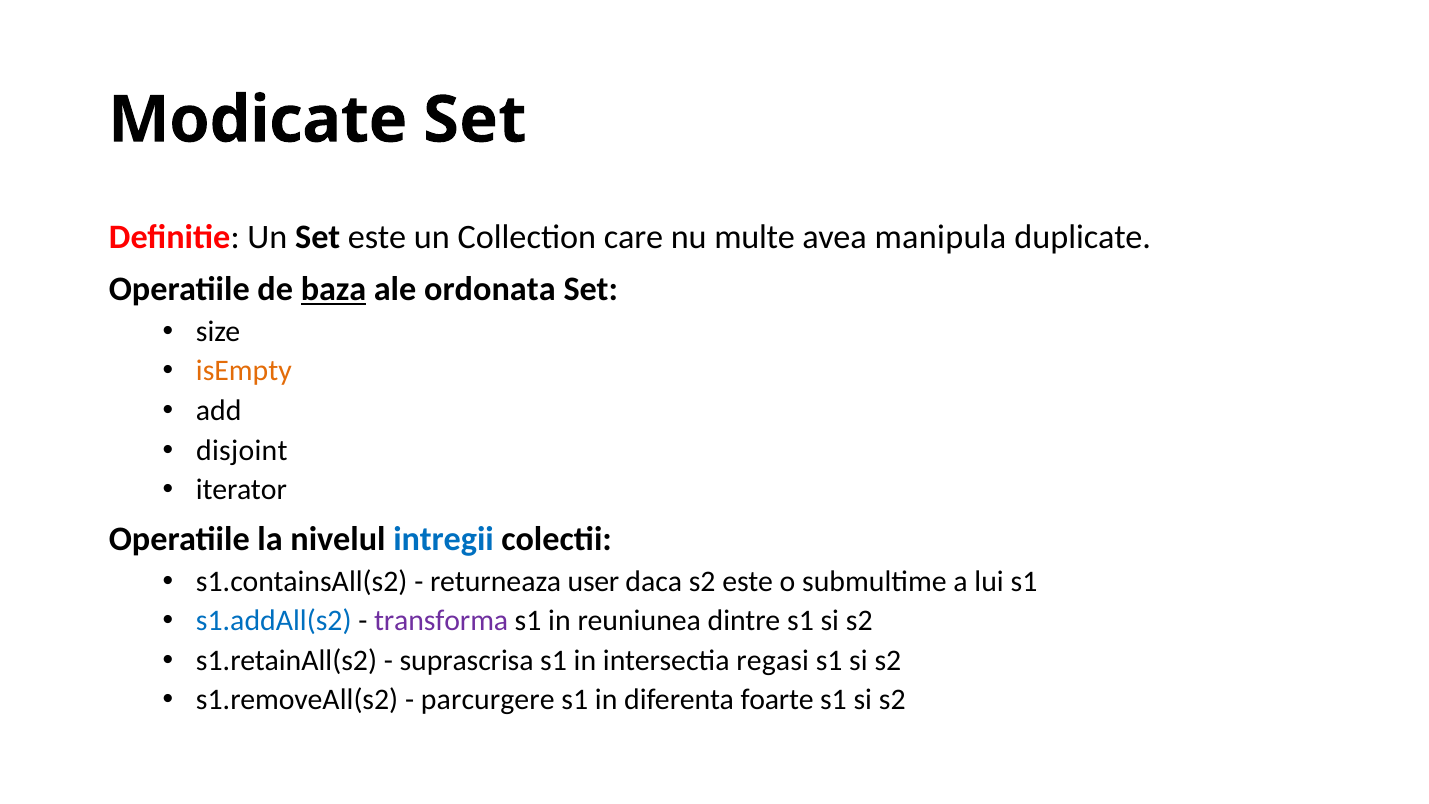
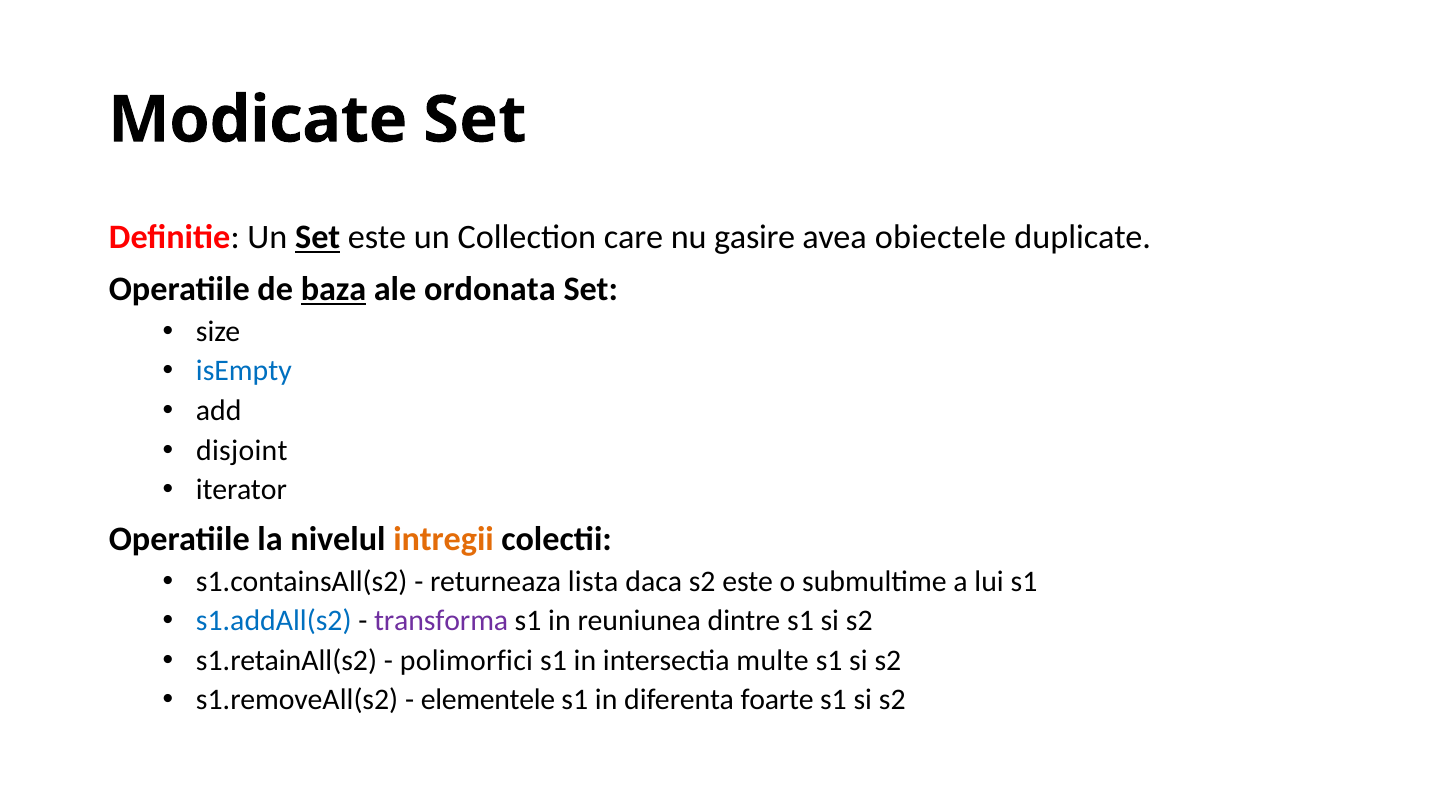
Set underline: none -> present (318, 238)
multe: multe -> gasire (755, 238)
manipula: manipula -> obiectele (940, 238)
isEmpty colour: orange -> blue (244, 371)
intregii colour: blue -> orange (444, 539)
user: user -> lista (593, 581)
suprascrisa: suprascrisa -> polimorfici (466, 660)
regasi: regasi -> multe (773, 660)
parcurgere: parcurgere -> elementele (488, 700)
